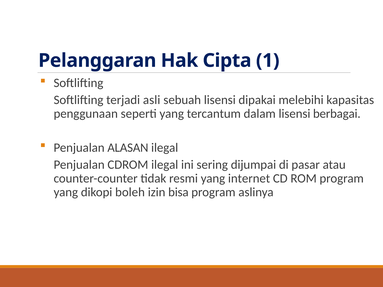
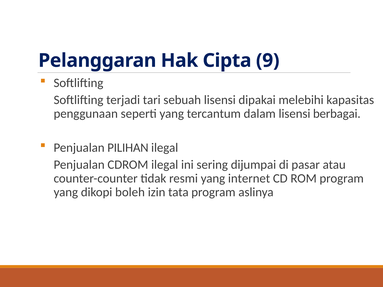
1: 1 -> 9 (268, 61)
asli: asli -> tari (152, 100)
ALASAN: ALASAN -> PILIHAN (128, 148)
bisa: bisa -> tata (178, 192)
